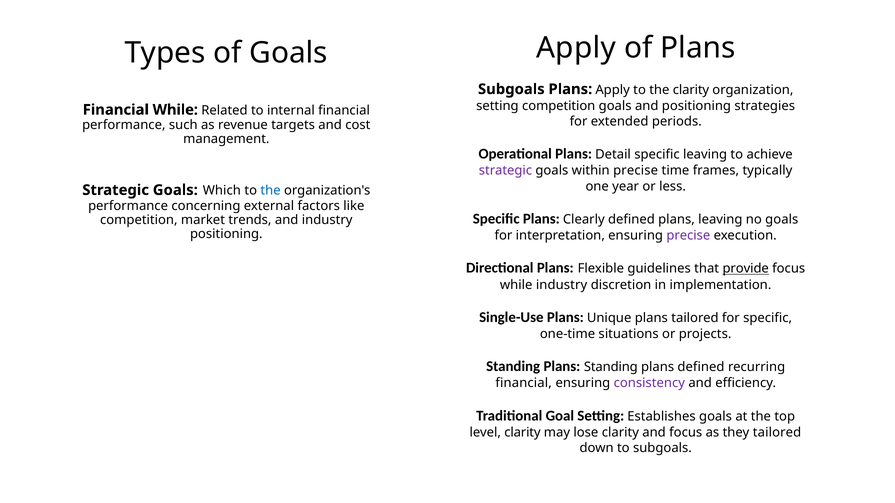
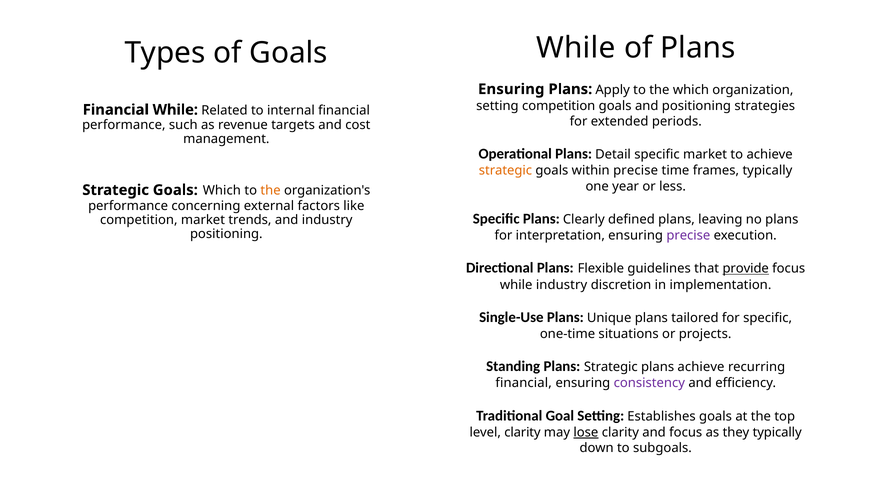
Apply: Apply -> While (576, 48)
Subgoals: Subgoals -> Ensuring (511, 89)
the clarity: clarity -> which (691, 90)
specific leaving: leaving -> market (705, 155)
strategic colour: purple -> orange (505, 171)
the colour: blue -> orange (271, 191)
no goals: goals -> plans (782, 220)
Plans Standing: Standing -> Strategic (611, 367)
plans defined: defined -> achieve (701, 367)
lose underline: none -> present (586, 433)
they tailored: tailored -> typically (777, 433)
